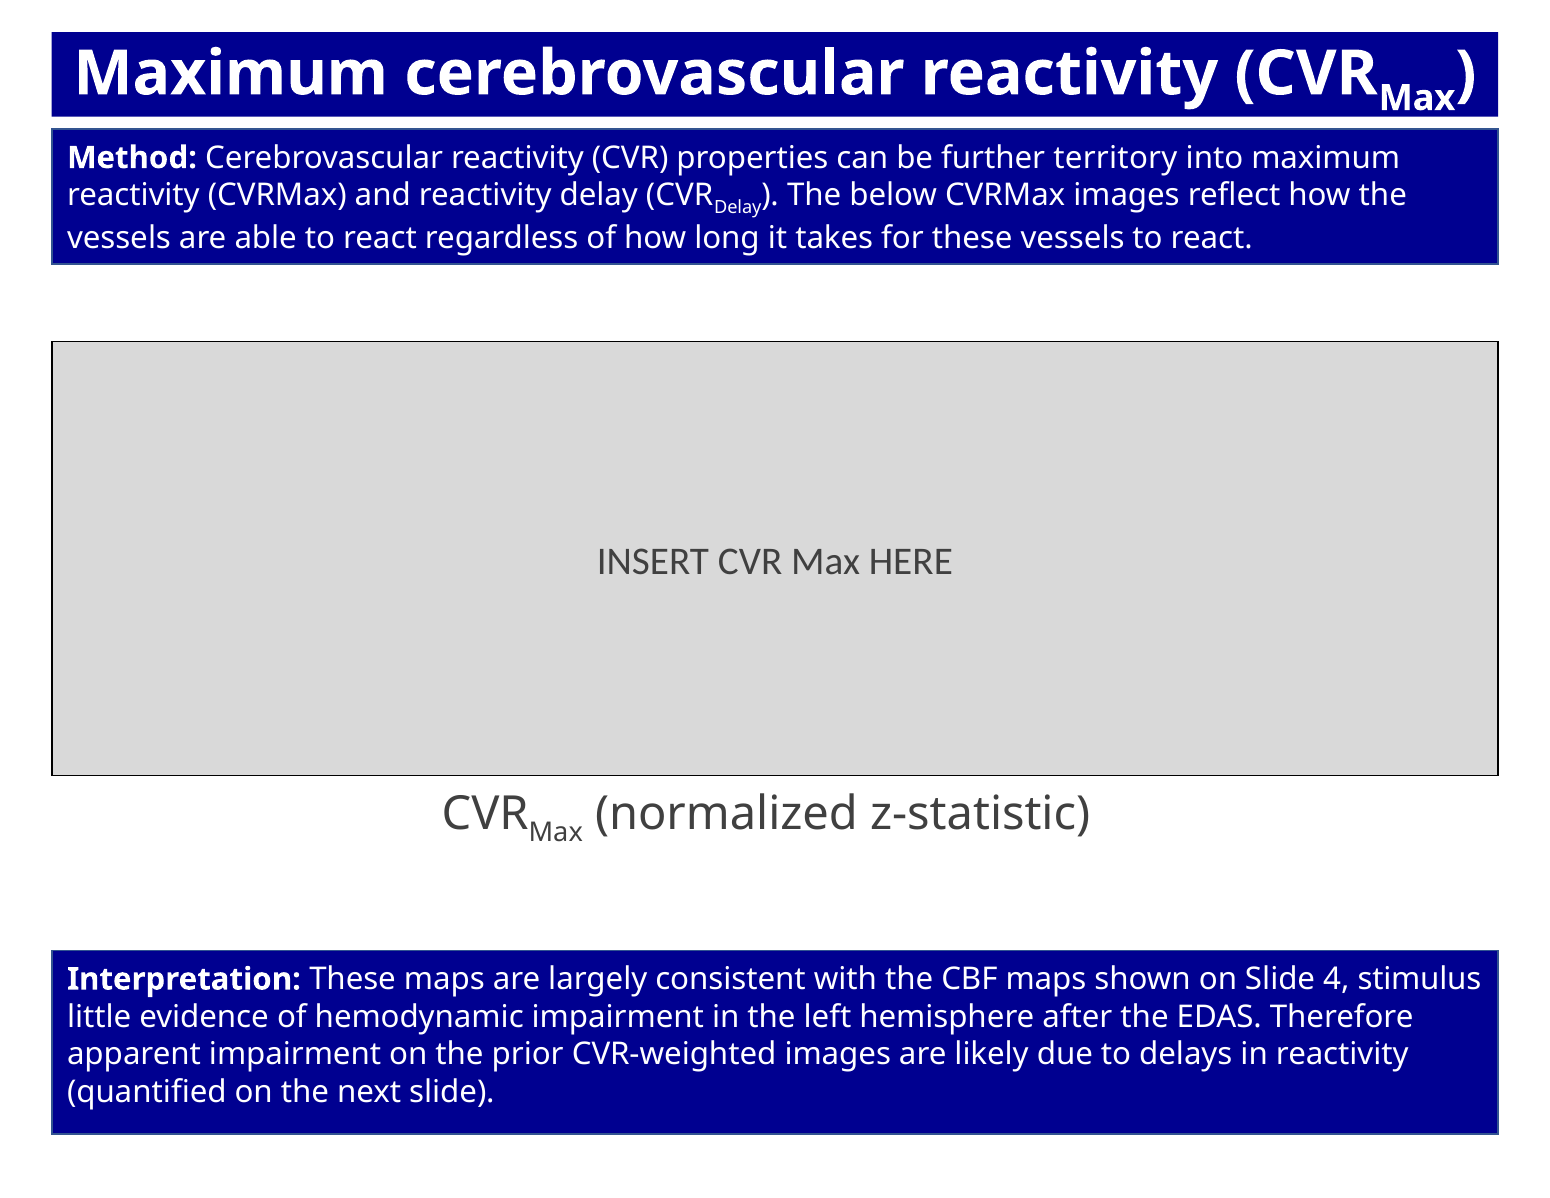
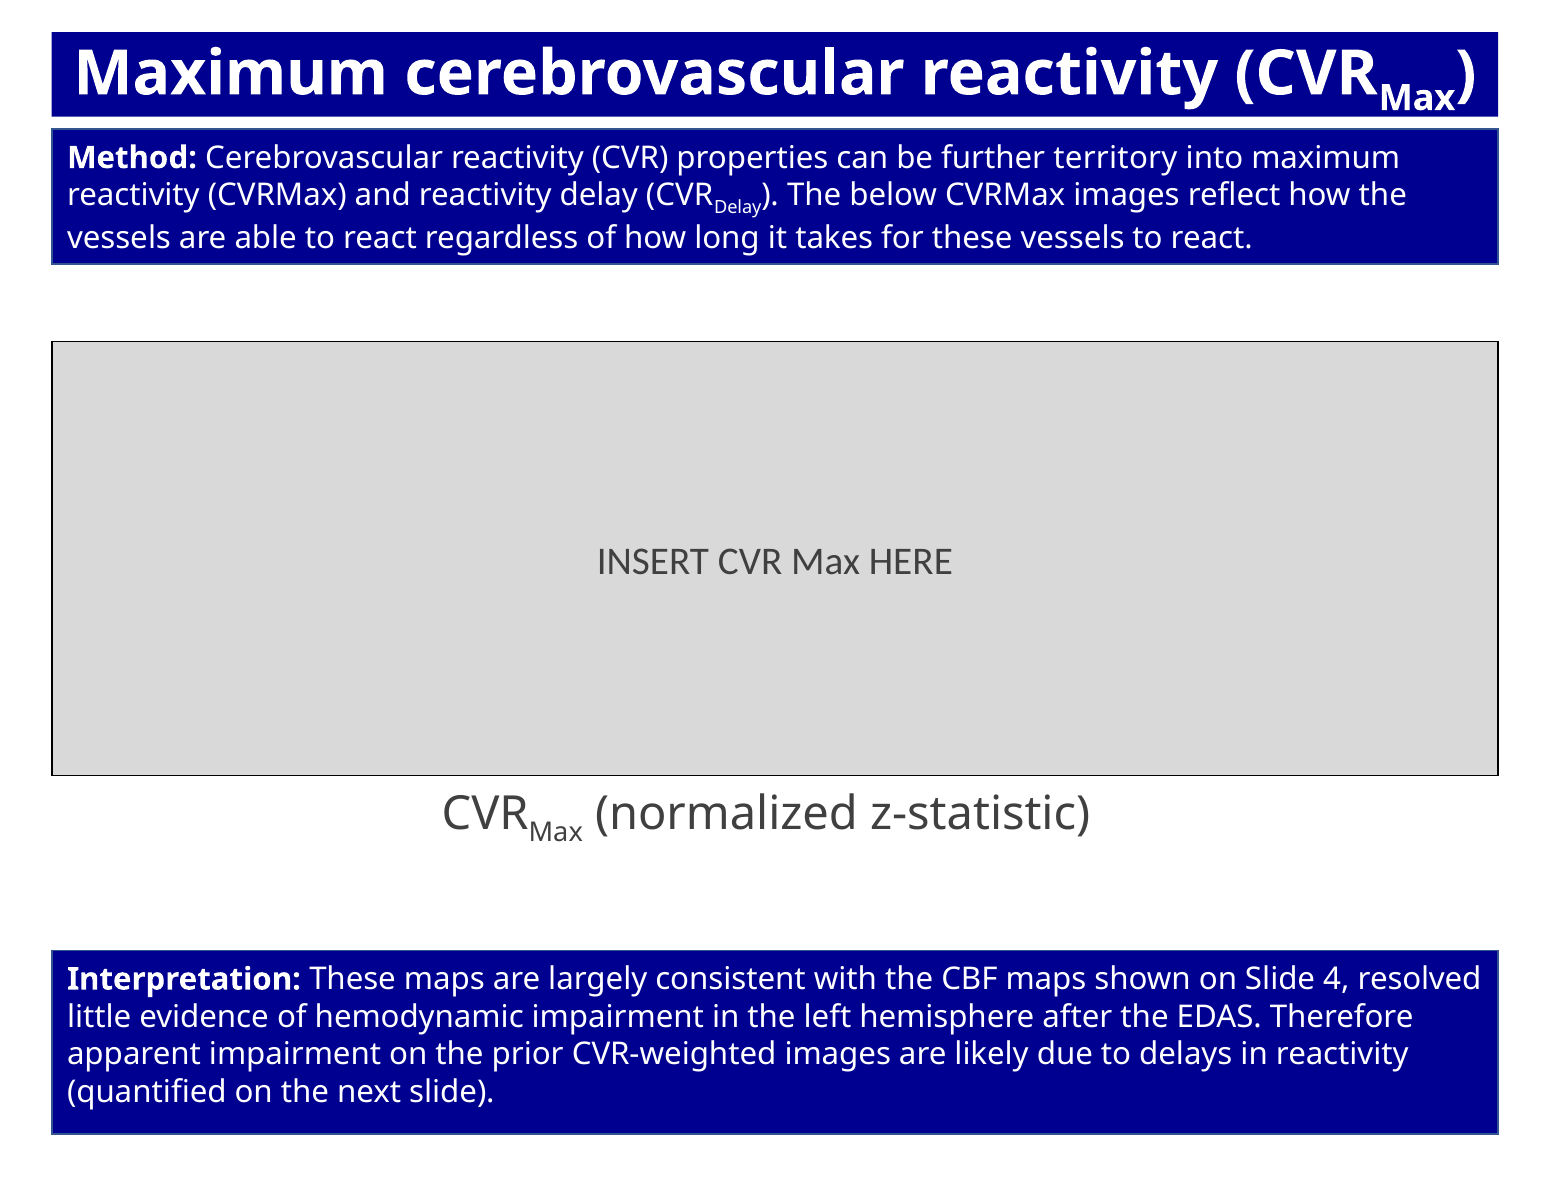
stimulus: stimulus -> resolved (1419, 979)
